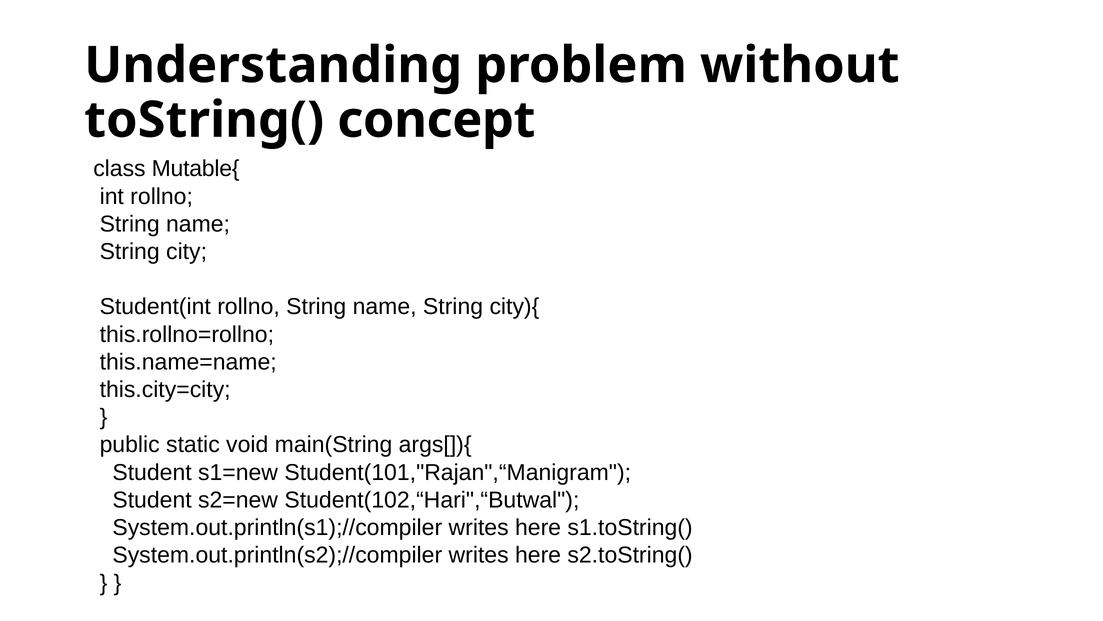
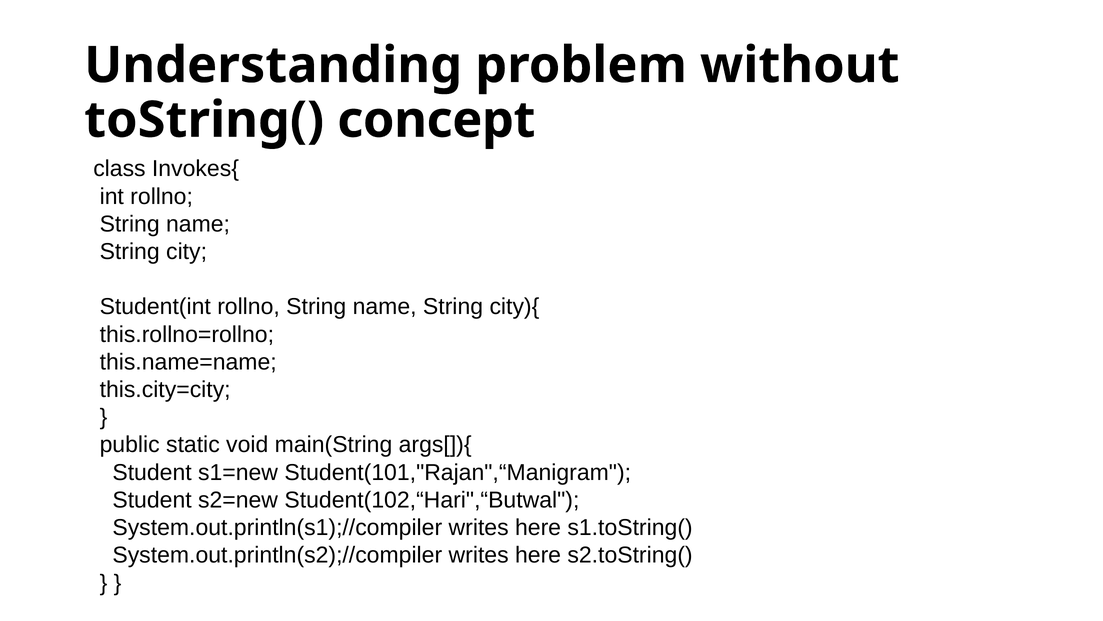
Mutable{: Mutable{ -> Invokes{ (195, 169)
